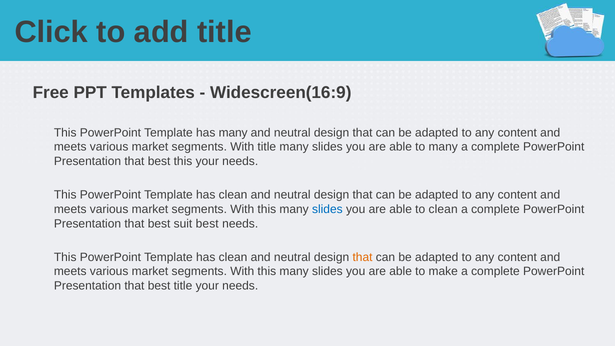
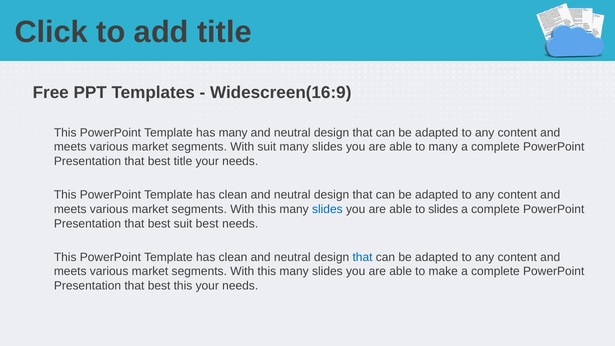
With title: title -> suit (267, 147)
best this: this -> title (183, 161)
to clean: clean -> slides (443, 209)
that colour: orange -> blue (363, 257)
best title: title -> this (183, 286)
